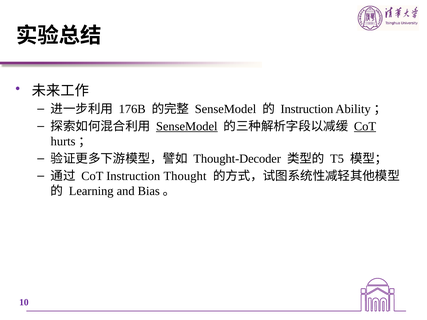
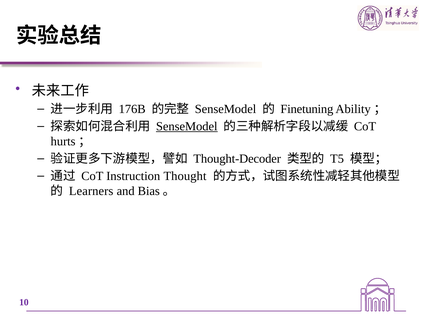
Instruction: Instruction -> Finetuning (307, 109)
CoT underline: present -> none (365, 127)
Learning: Learning -> Learners (91, 191)
